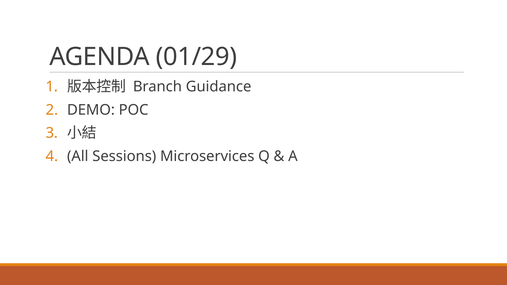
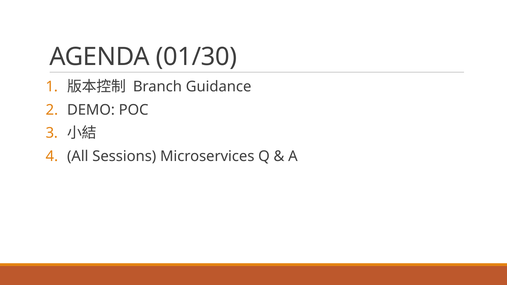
01/29: 01/29 -> 01/30 (196, 57)
